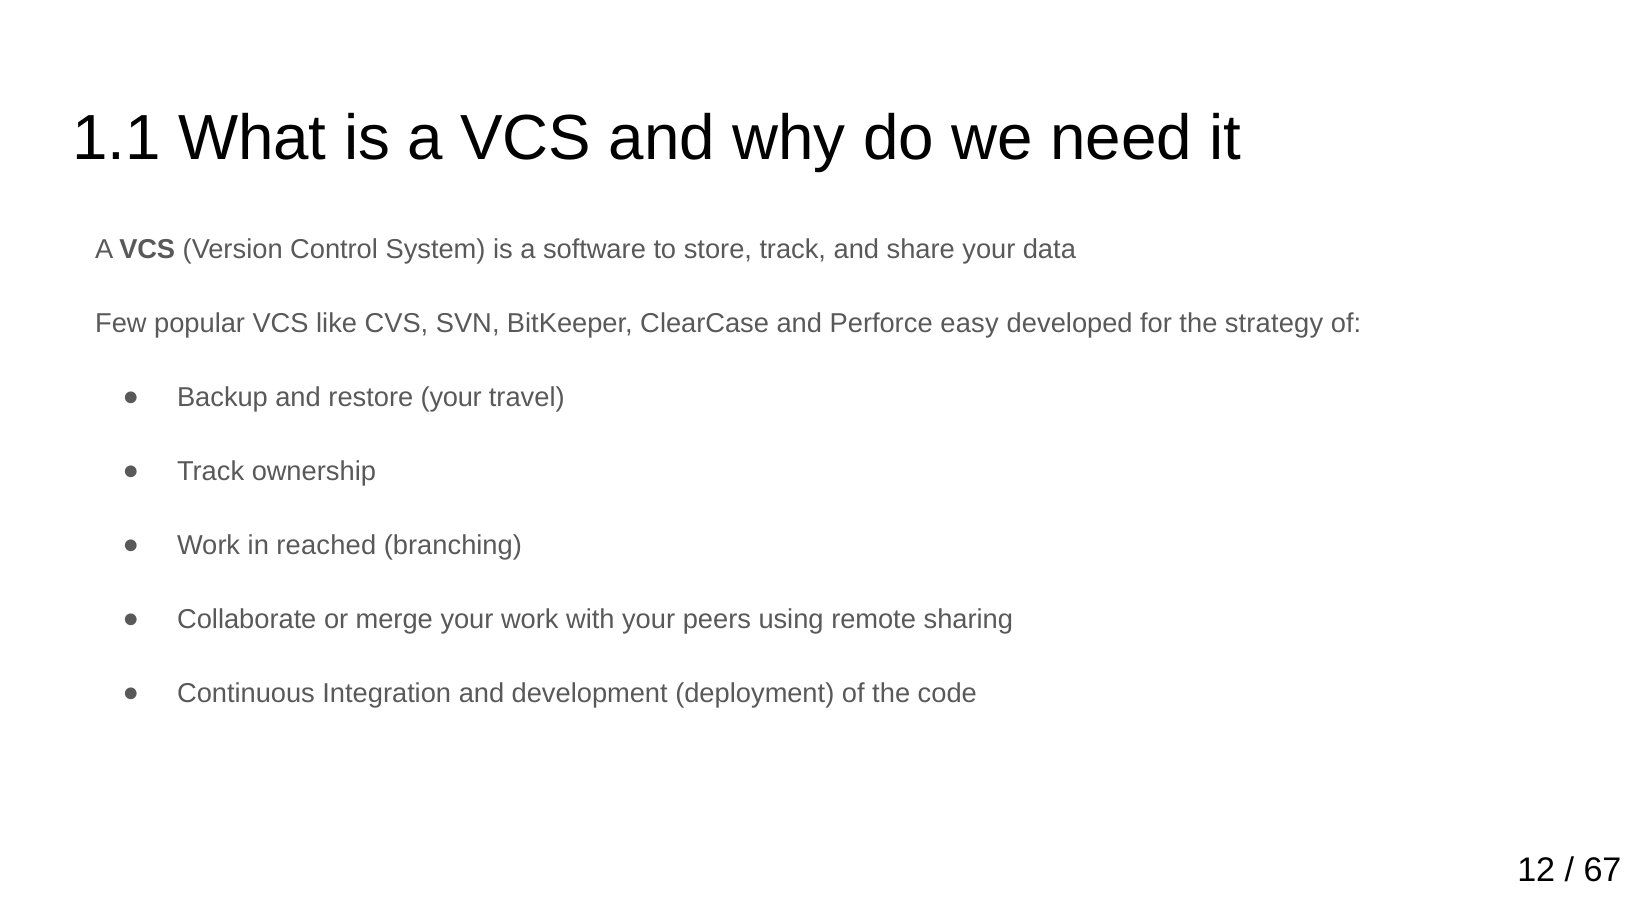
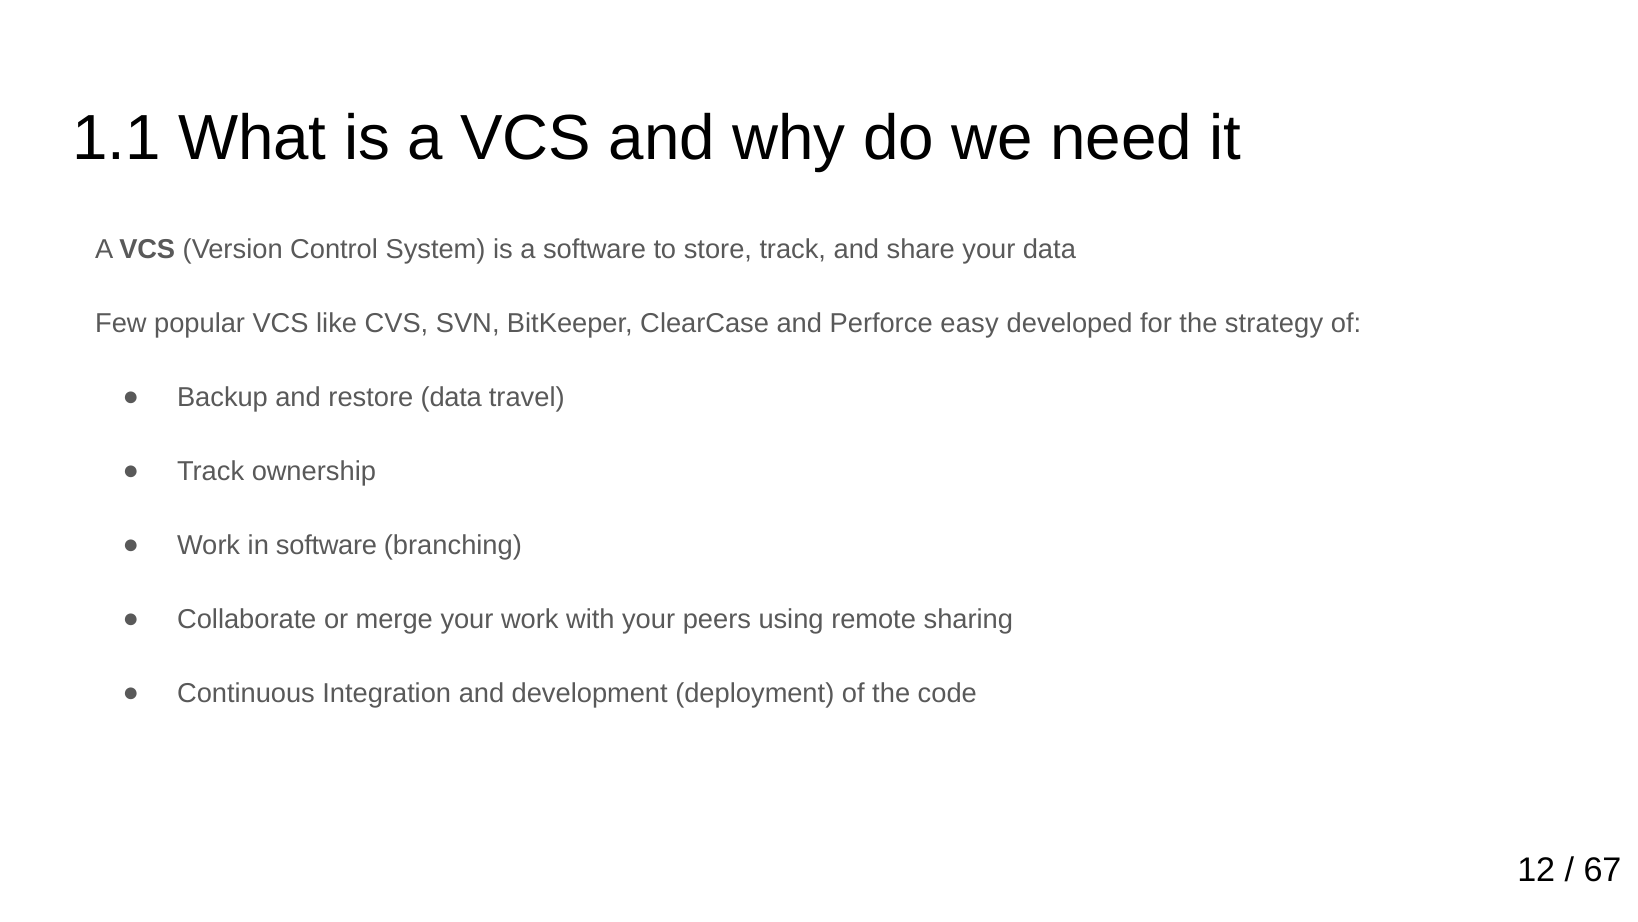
restore your: your -> data (451, 397)
in reached: reached -> software (327, 545)
